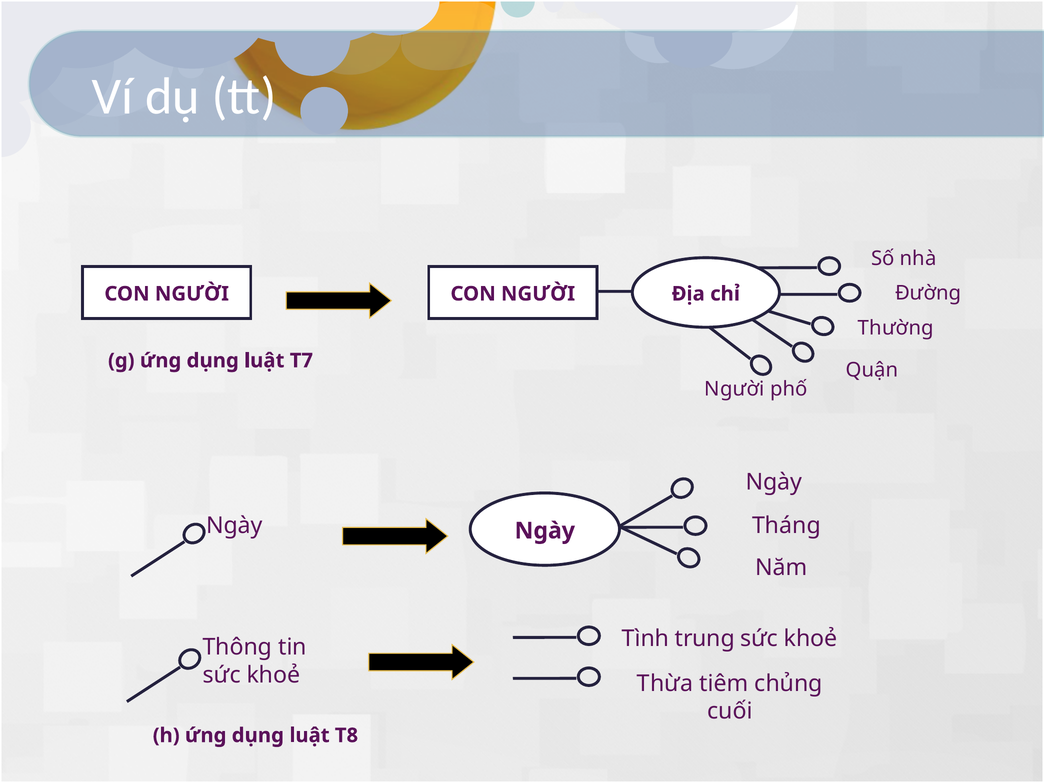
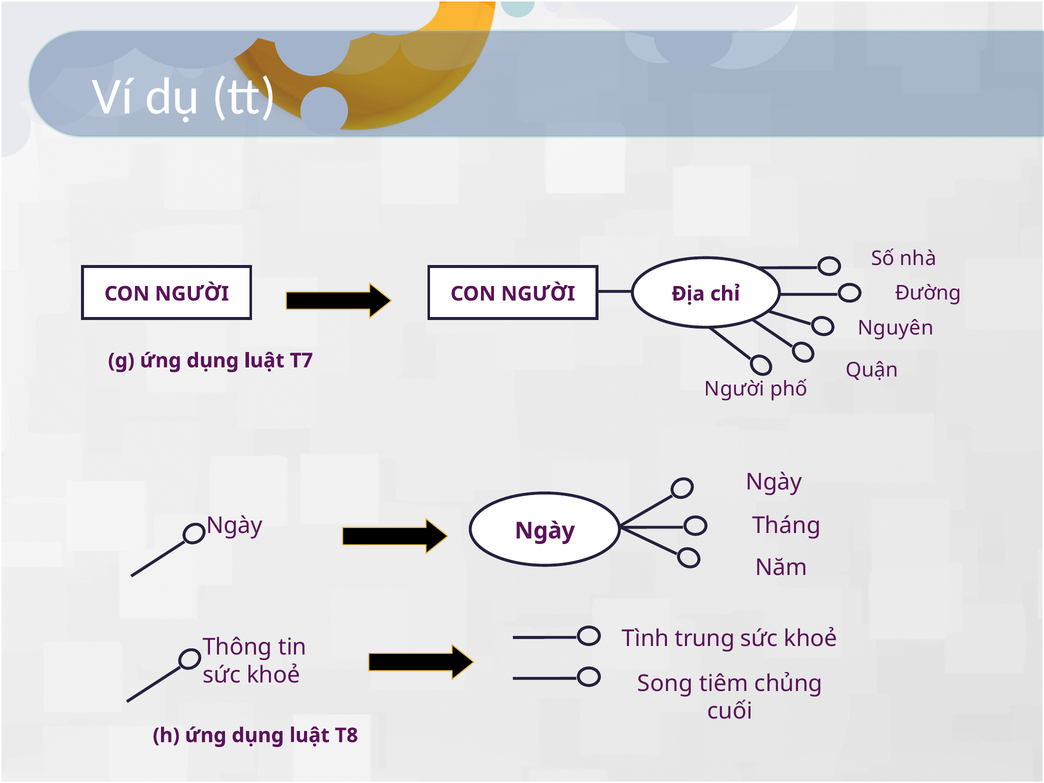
Thường: Thường -> Nguyên (896, 328)
Thừa: Thừa -> Song (665, 683)
